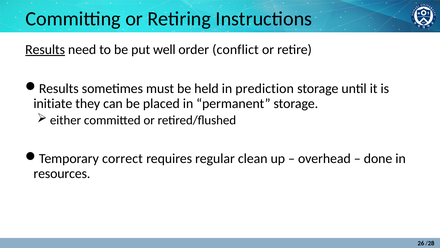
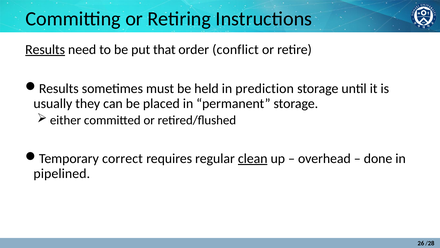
well: well -> that (164, 50)
initiate: initiate -> usually (53, 103)
clean underline: none -> present (253, 158)
resources: resources -> pipelined (62, 173)
